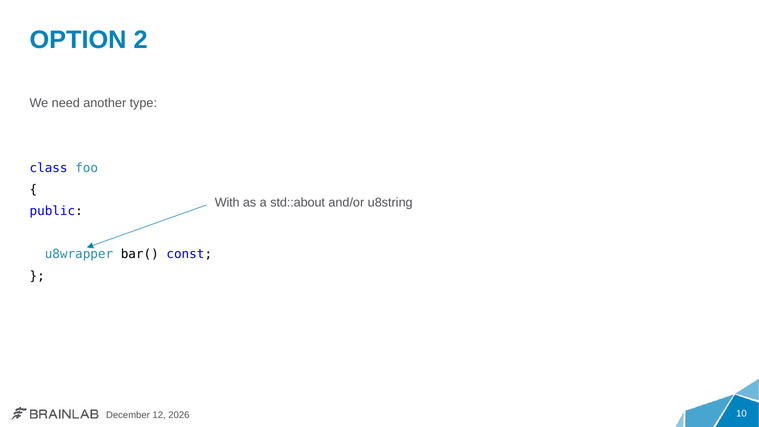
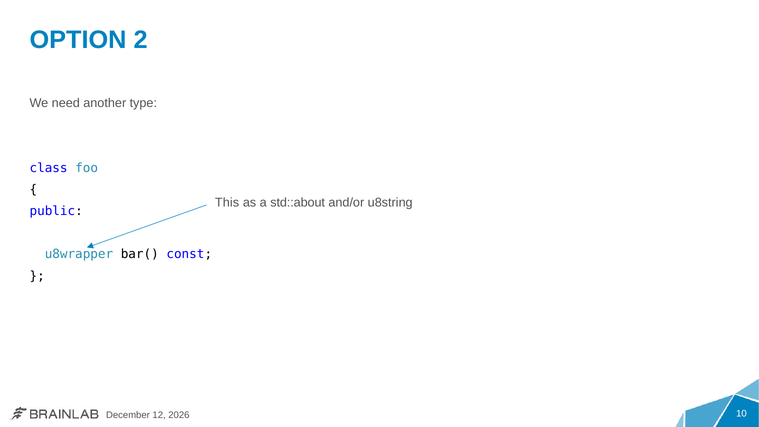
With: With -> This (227, 203)
